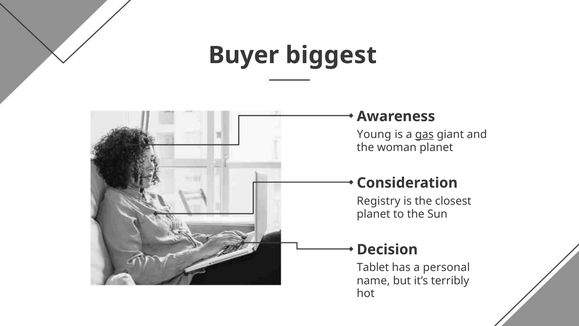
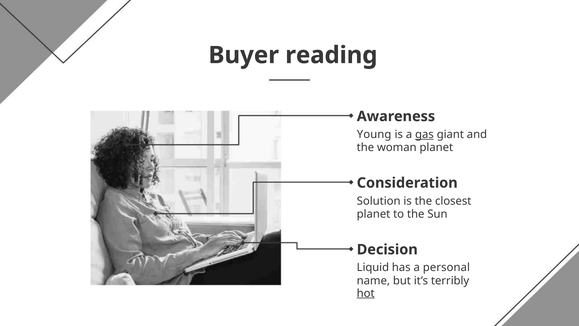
biggest: biggest -> reading (331, 55)
Registry: Registry -> Solution (379, 201)
Tablet: Tablet -> Liquid (373, 267)
hot underline: none -> present (366, 293)
